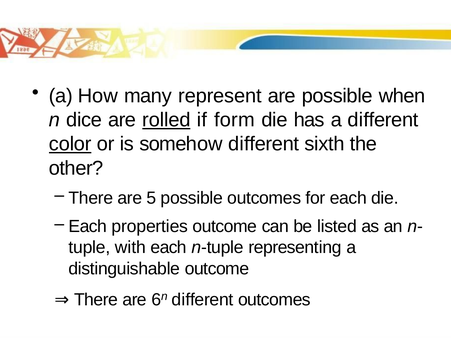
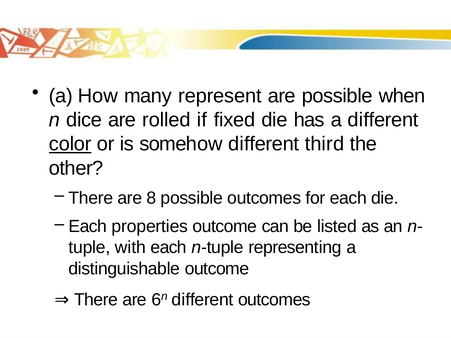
rolled underline: present -> none (166, 120)
form: form -> fixed (235, 120)
sixth: sixth -> third (324, 144)
5: 5 -> 8 (151, 198)
